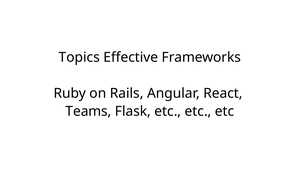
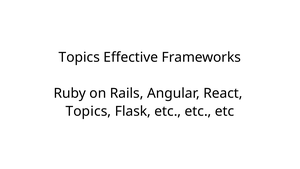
Teams: Teams -> Topics (88, 111)
